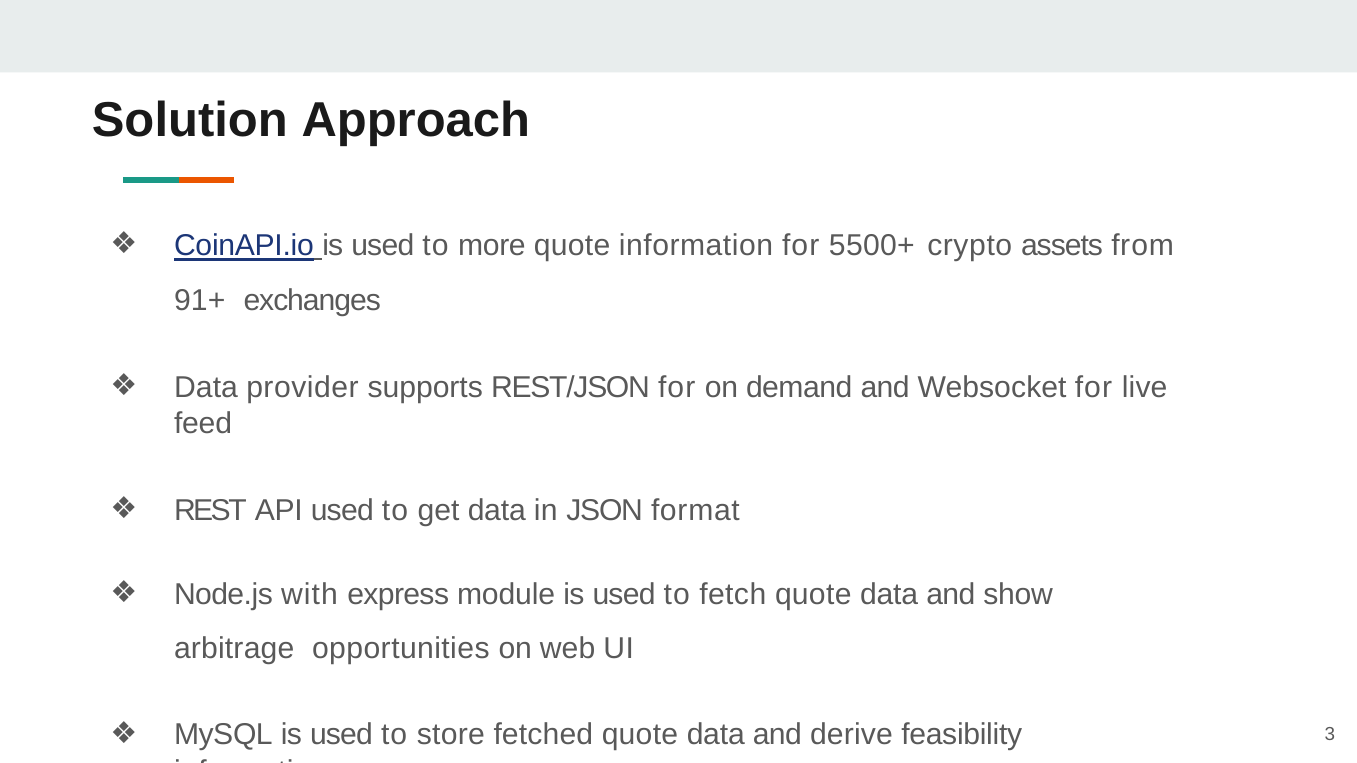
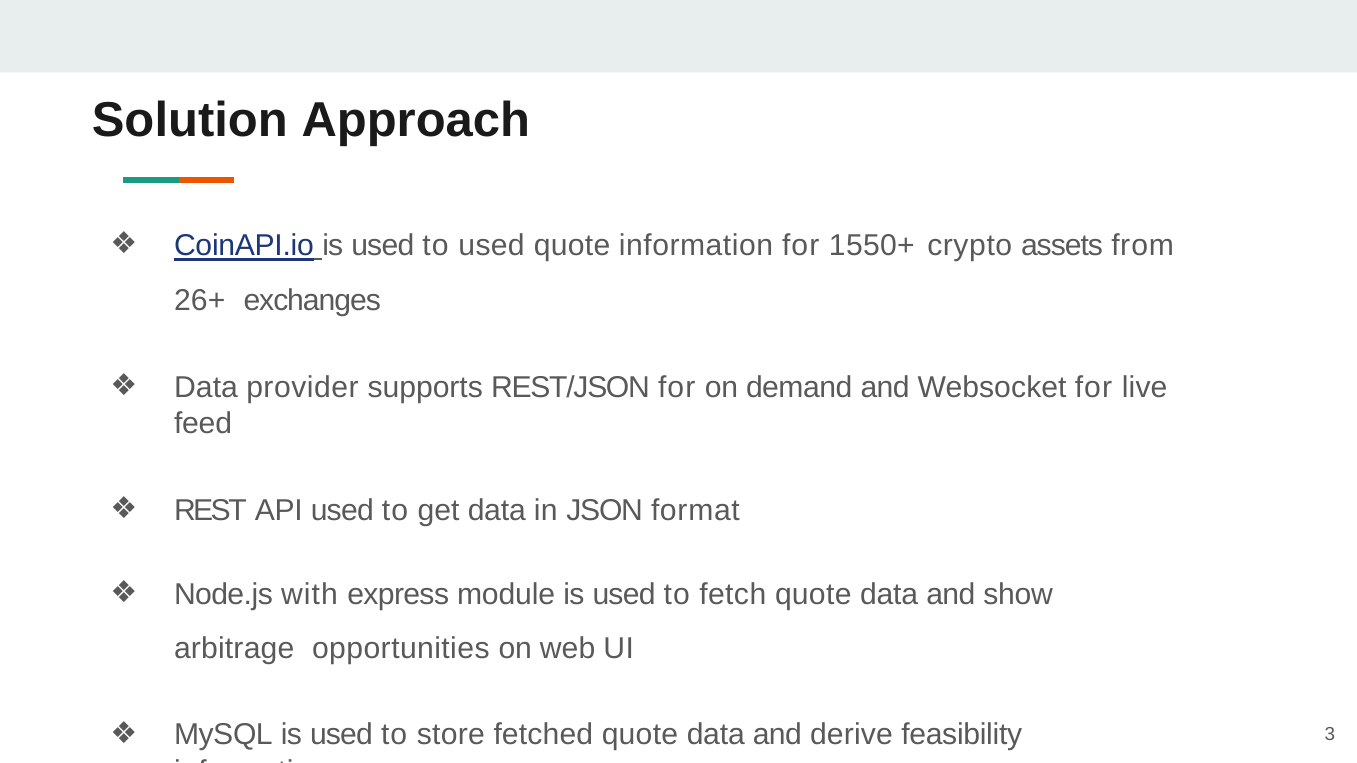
to more: more -> used (492, 246)
5500+: 5500+ -> 1550+ (872, 246)
91+: 91+ -> 26+ (200, 300)
